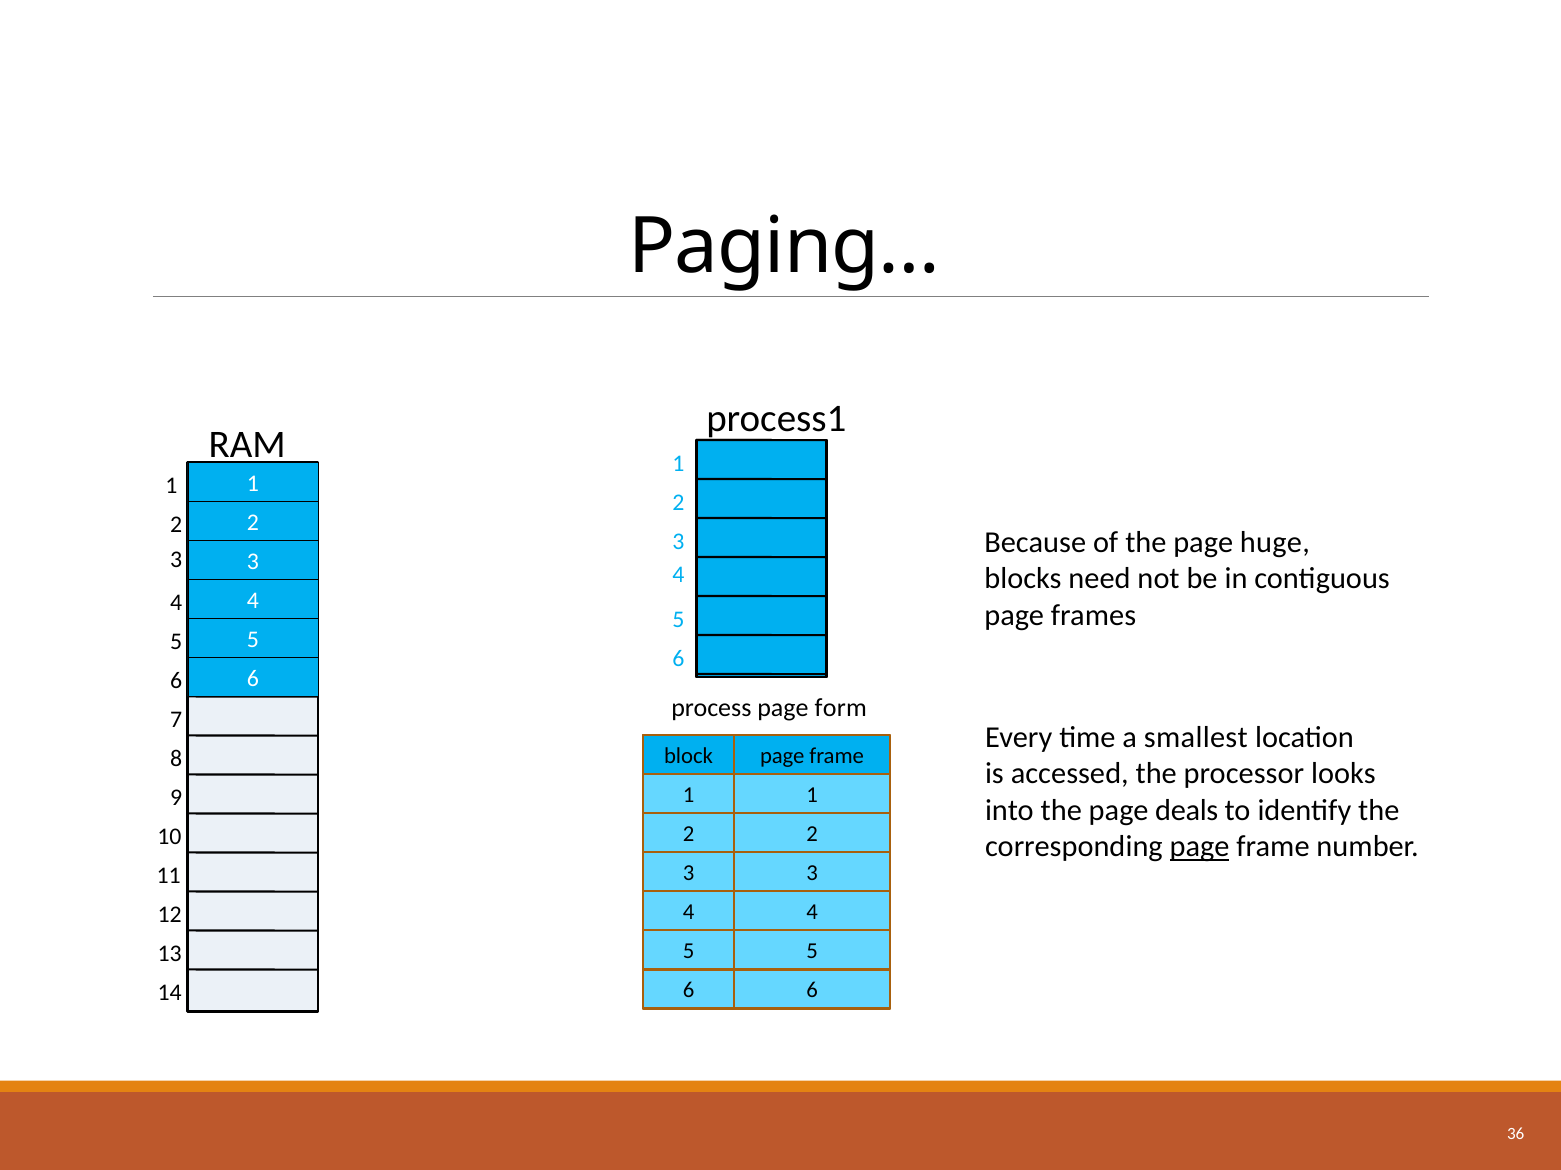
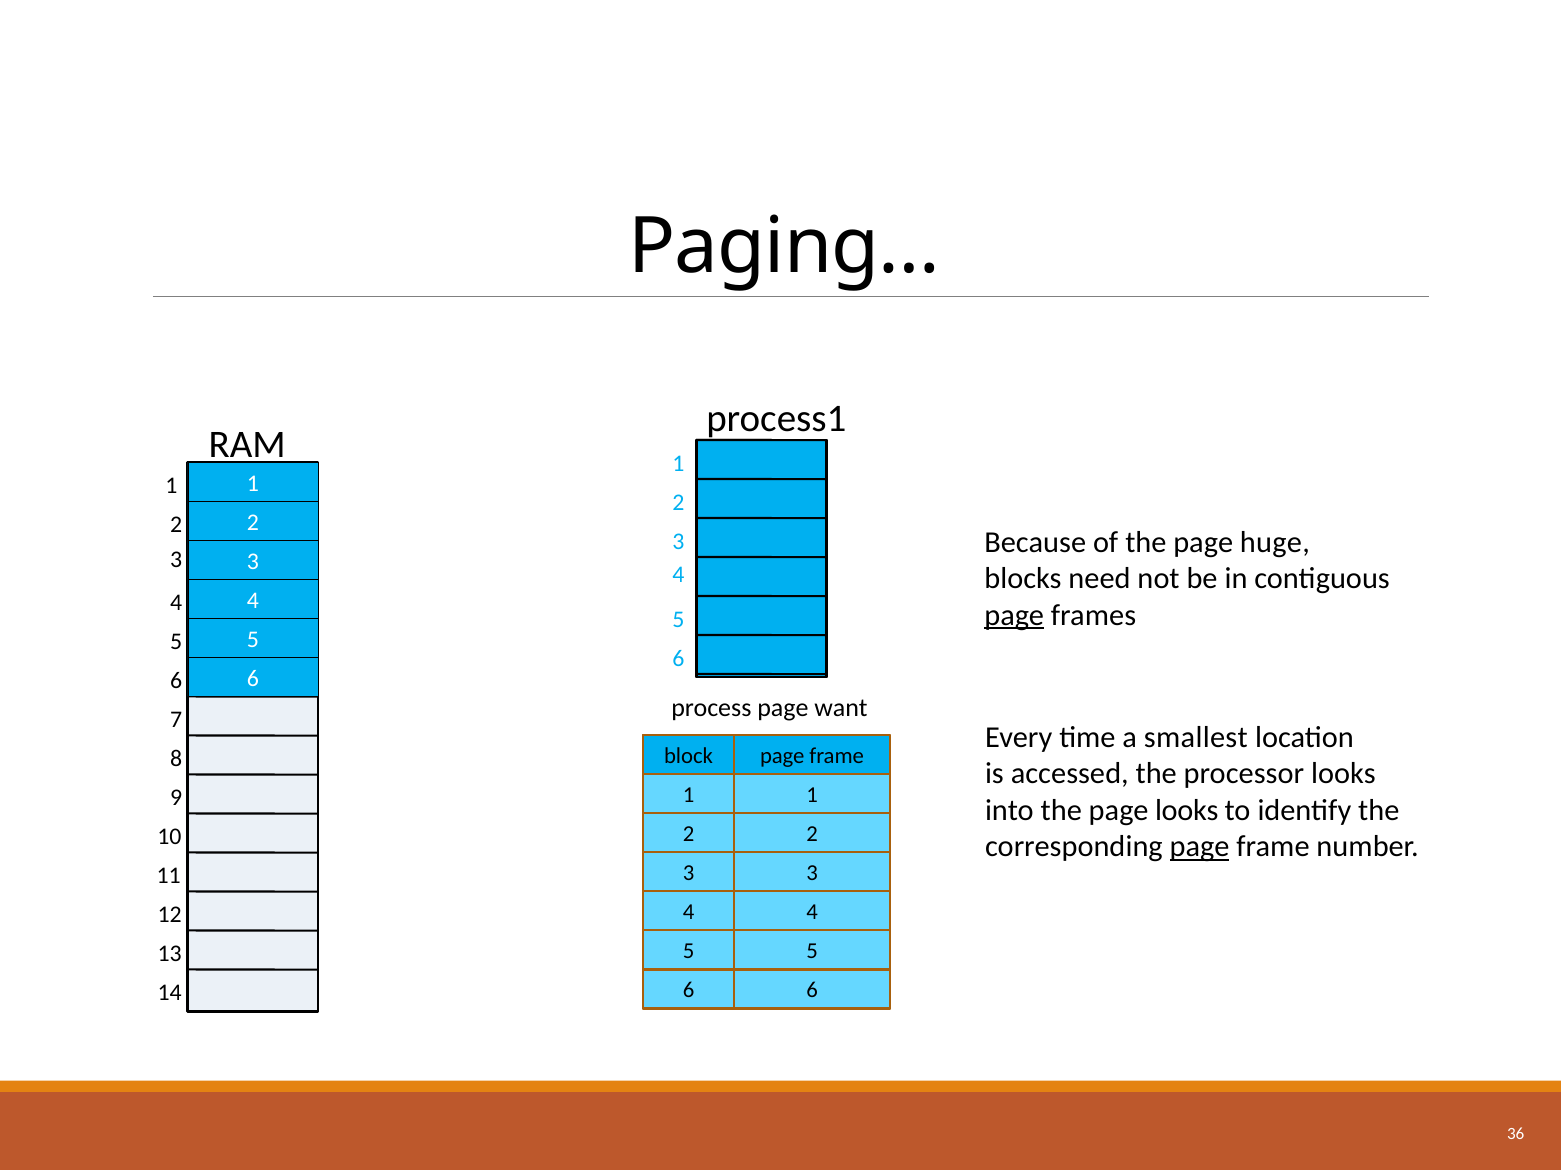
page underline: none -> present (1014, 616)
form: form -> want (841, 709)
page deals: deals -> looks (1187, 811)
